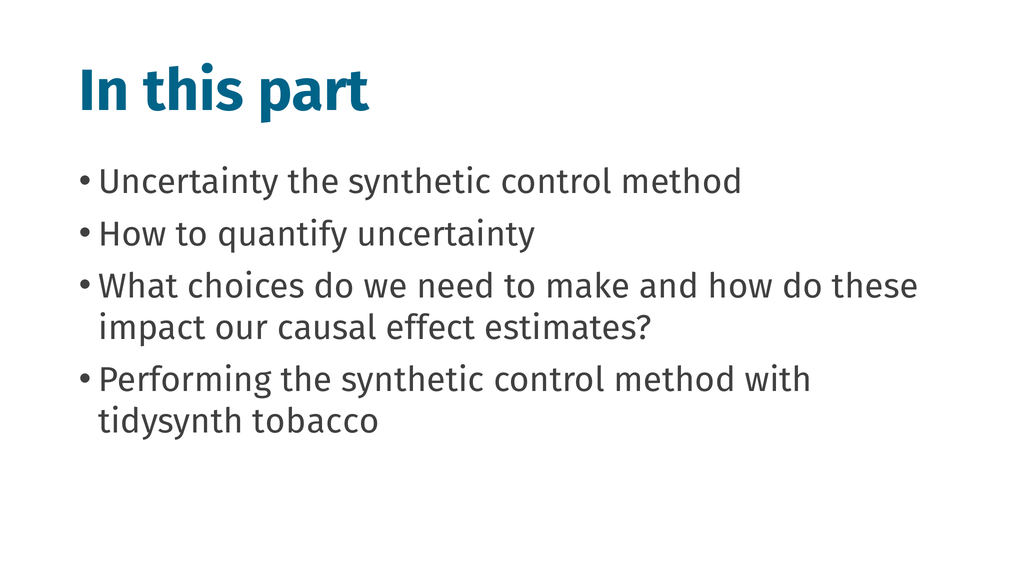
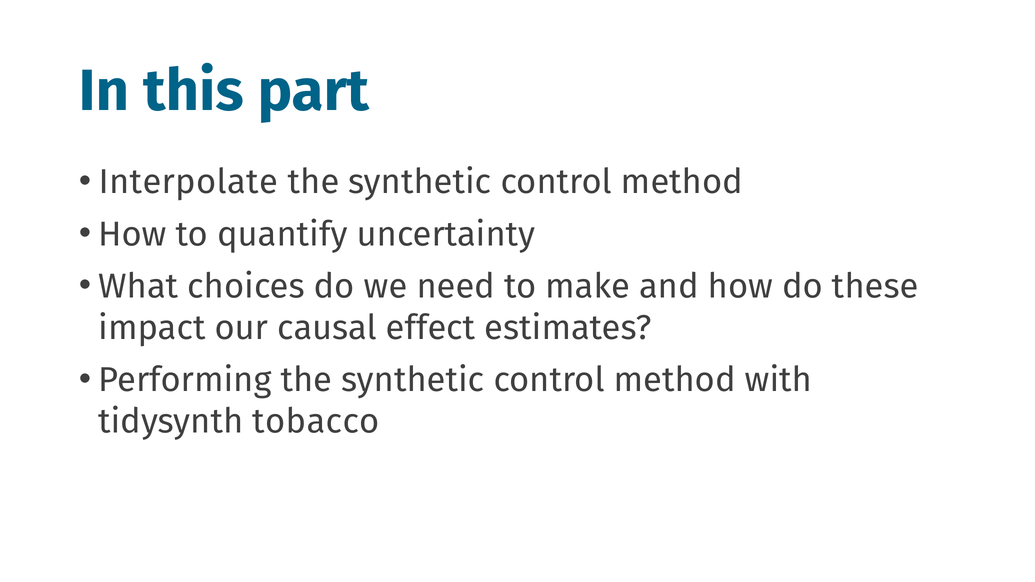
Uncertainty: Uncertainty -> Interpolate (188, 182)
